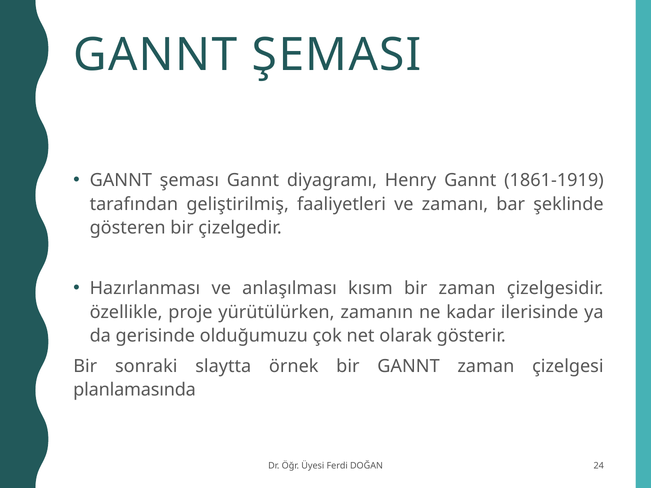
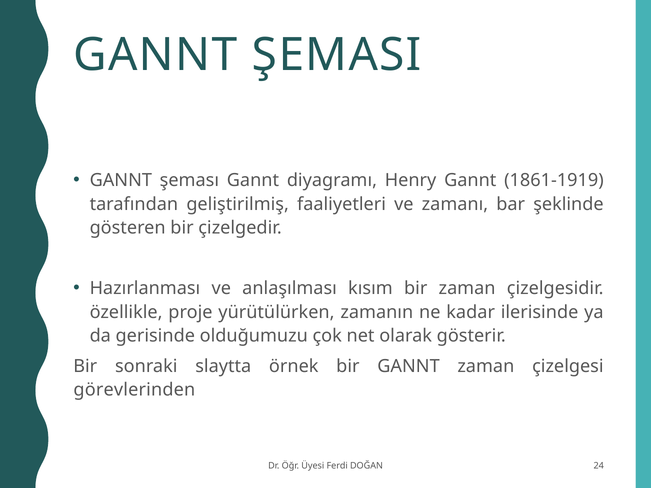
planlamasında: planlamasında -> görevlerinden (134, 390)
